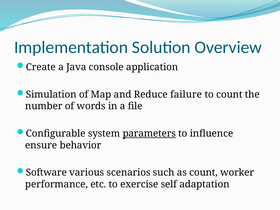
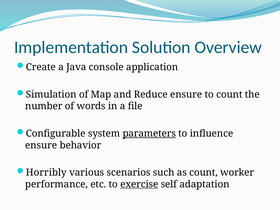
Reduce failure: failure -> ensure (186, 95)
Software: Software -> Horribly (46, 173)
exercise underline: none -> present (139, 184)
